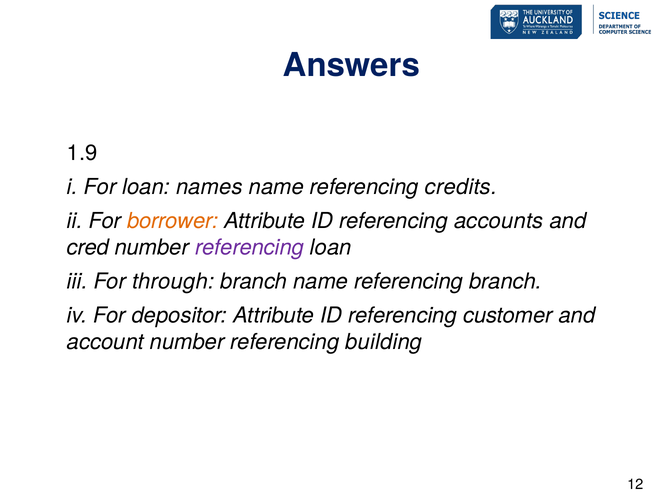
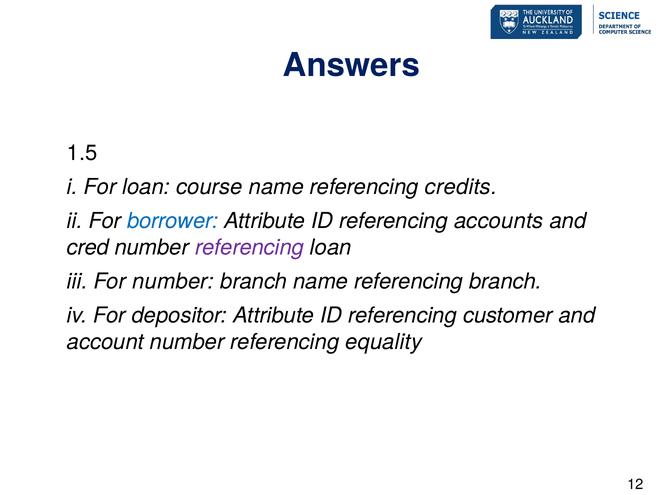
1.9: 1.9 -> 1.5 (82, 153)
names: names -> course (209, 187)
borrower colour: orange -> blue (173, 221)
For through: through -> number (173, 281)
building: building -> equality (384, 341)
